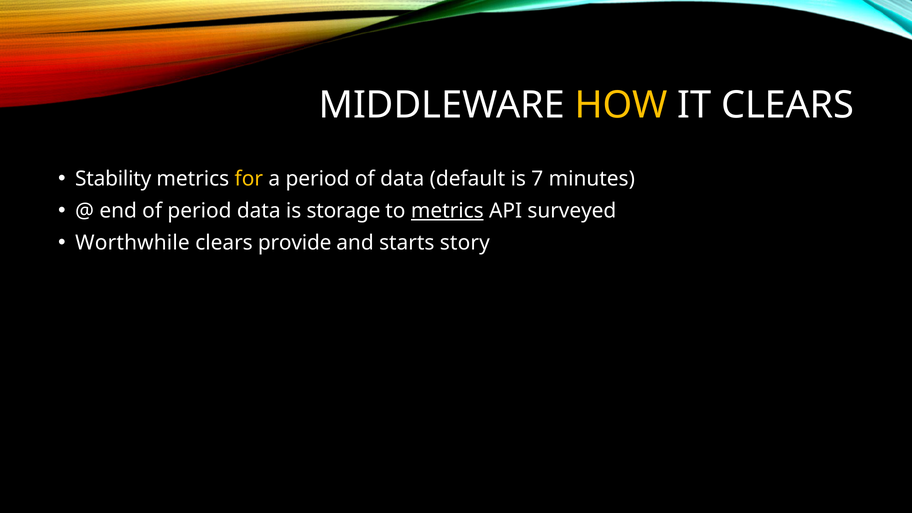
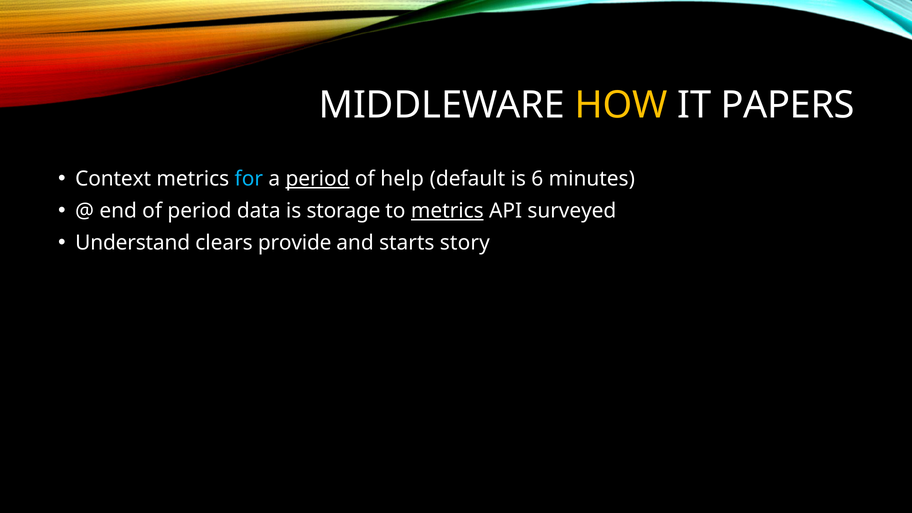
IT CLEARS: CLEARS -> PAPERS (788, 105)
Stability: Stability -> Context (113, 179)
for colour: yellow -> light blue (249, 179)
period underline: none -> present (318, 179)
of data: data -> help (402, 179)
7: 7 -> 6 (537, 179)
Worthwhile: Worthwhile -> Understand (133, 243)
